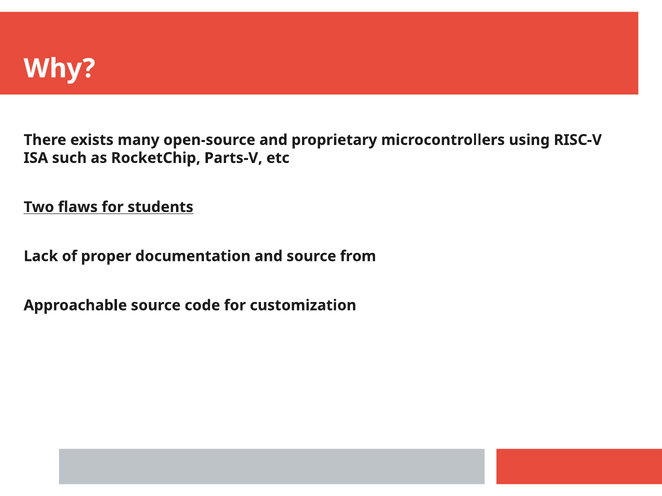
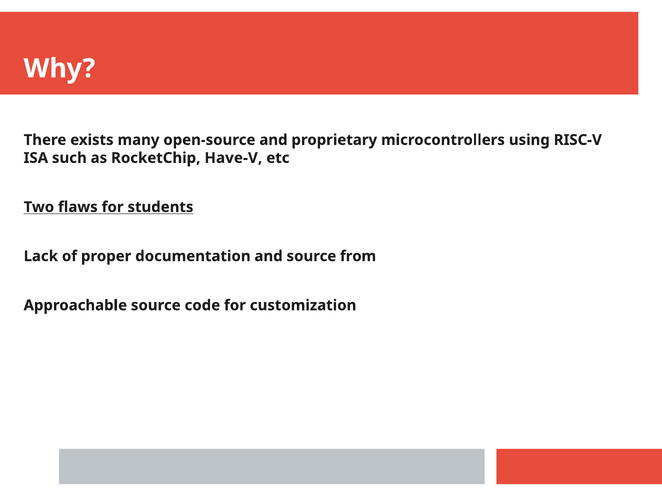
Parts-V: Parts-V -> Have-V (233, 158)
